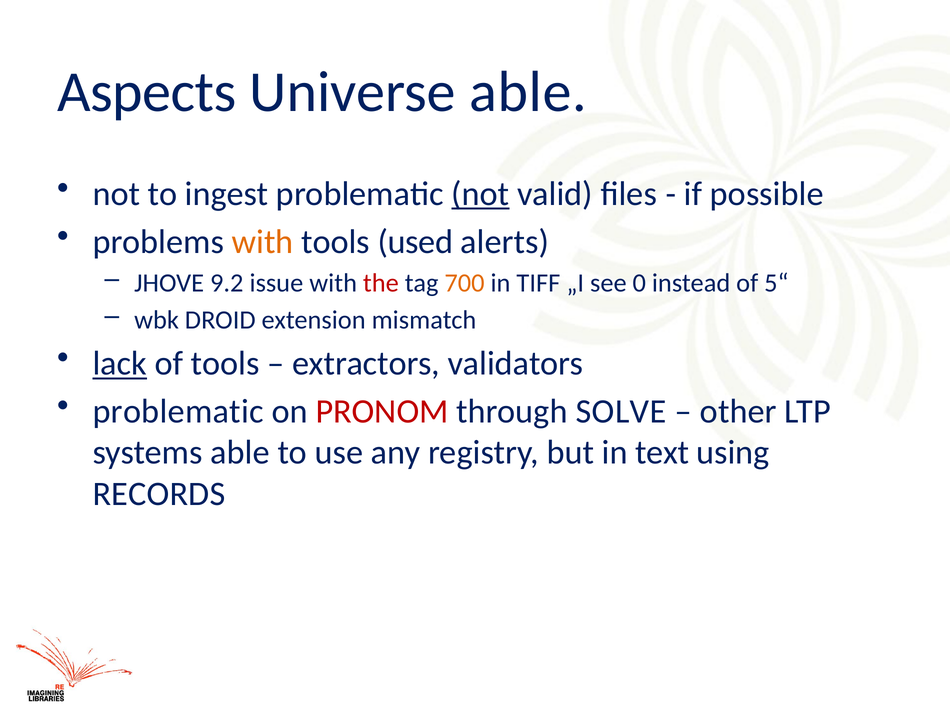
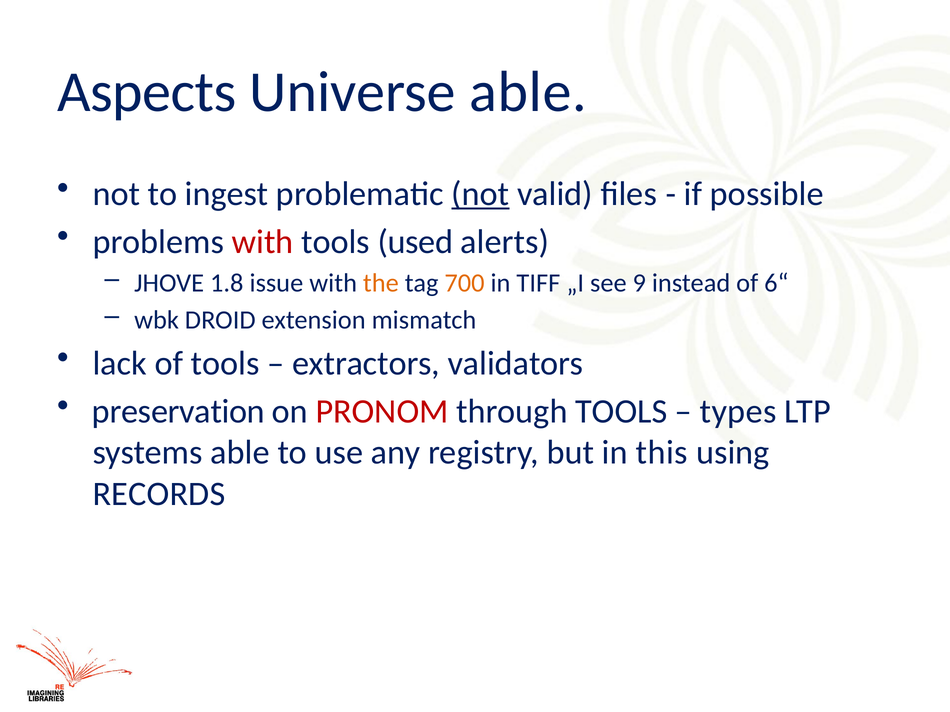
with colour: orange -> red (263, 242)
9.2: 9.2 -> 1.8 (227, 283)
the colour: red -> orange (381, 283)
0: 0 -> 9 (639, 283)
5“: 5“ -> 6“ (776, 283)
lack underline: present -> none (120, 364)
problematic: problematic -> preservation (178, 412)
through SOLVE: SOLVE -> TOOLS (621, 412)
other: other -> types (738, 412)
text: text -> this (662, 453)
